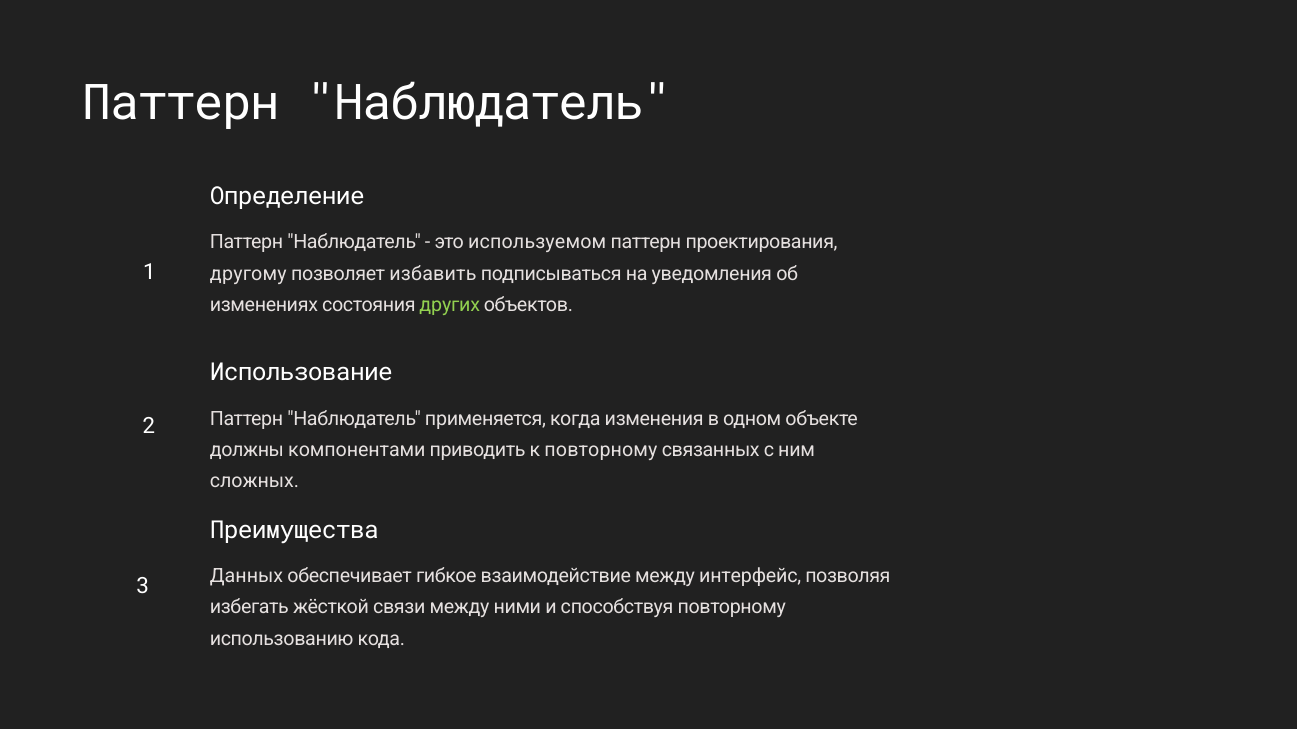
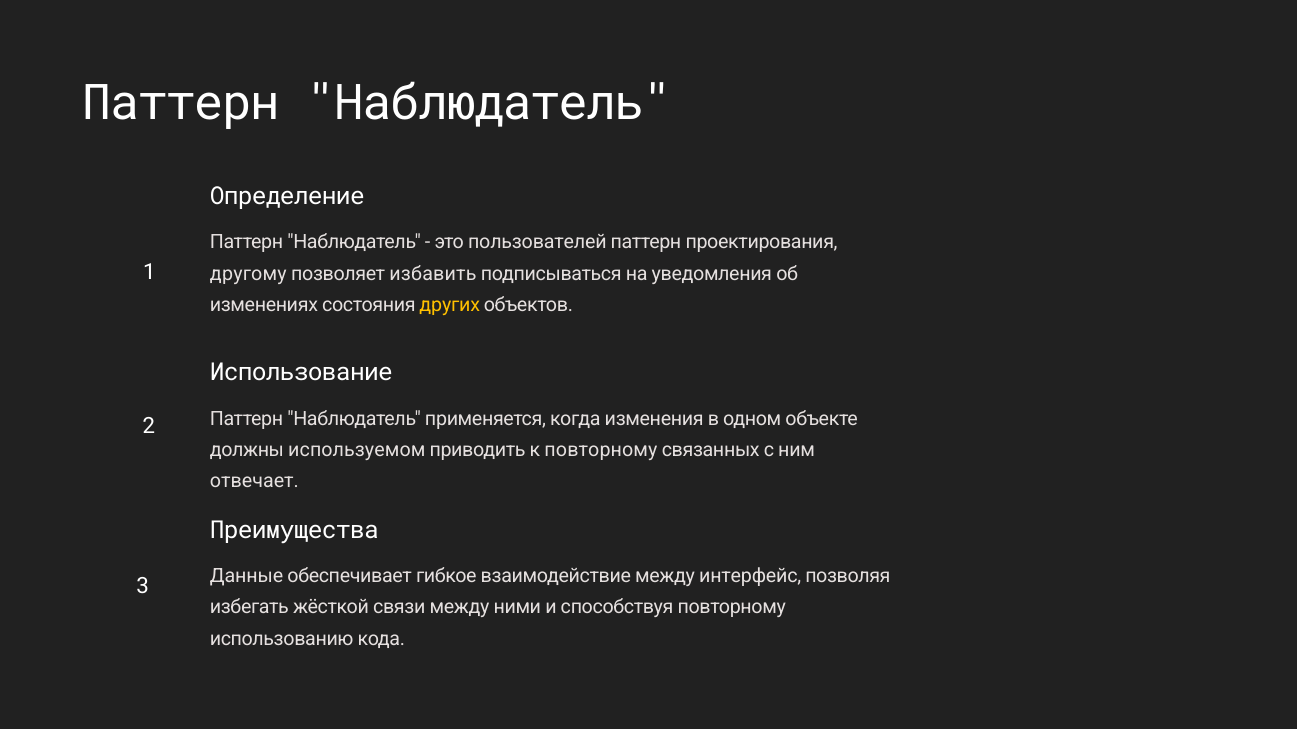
используемом: используемом -> пользователей (537, 242)
других colour: light green -> yellow (450, 305)
компонентами: компонентами -> используемом (357, 450)
сложных: сложных -> отвечает (254, 482)
Данных: Данных -> Данные (247, 576)
